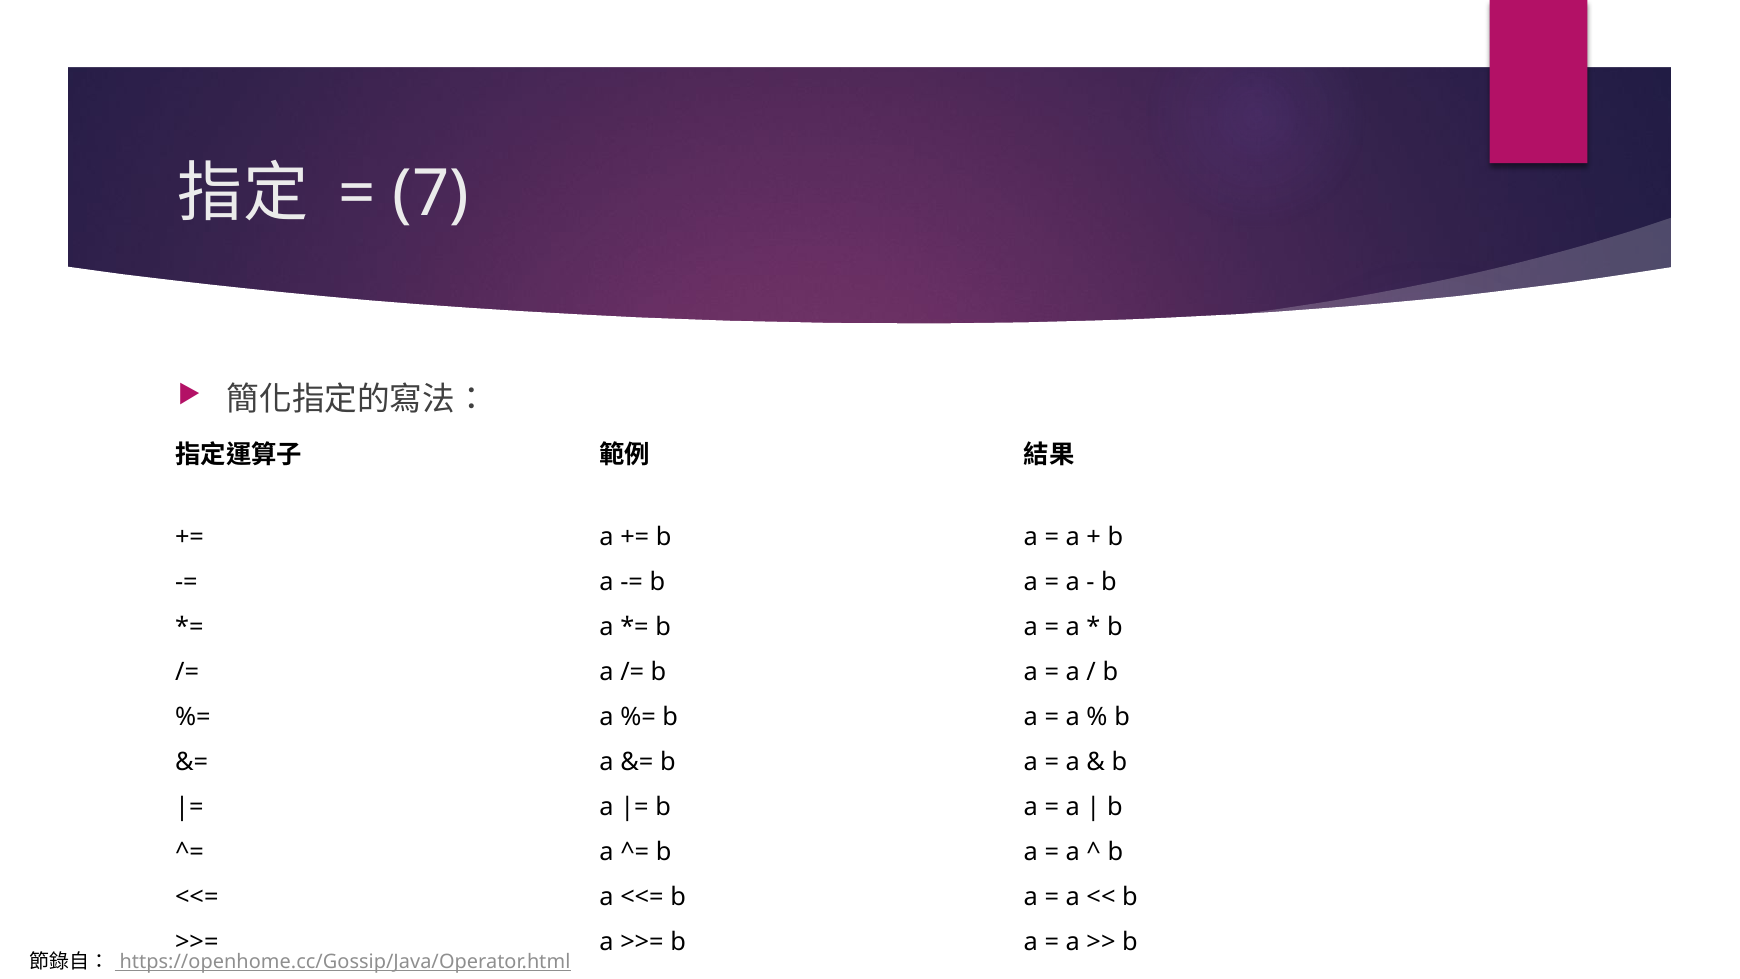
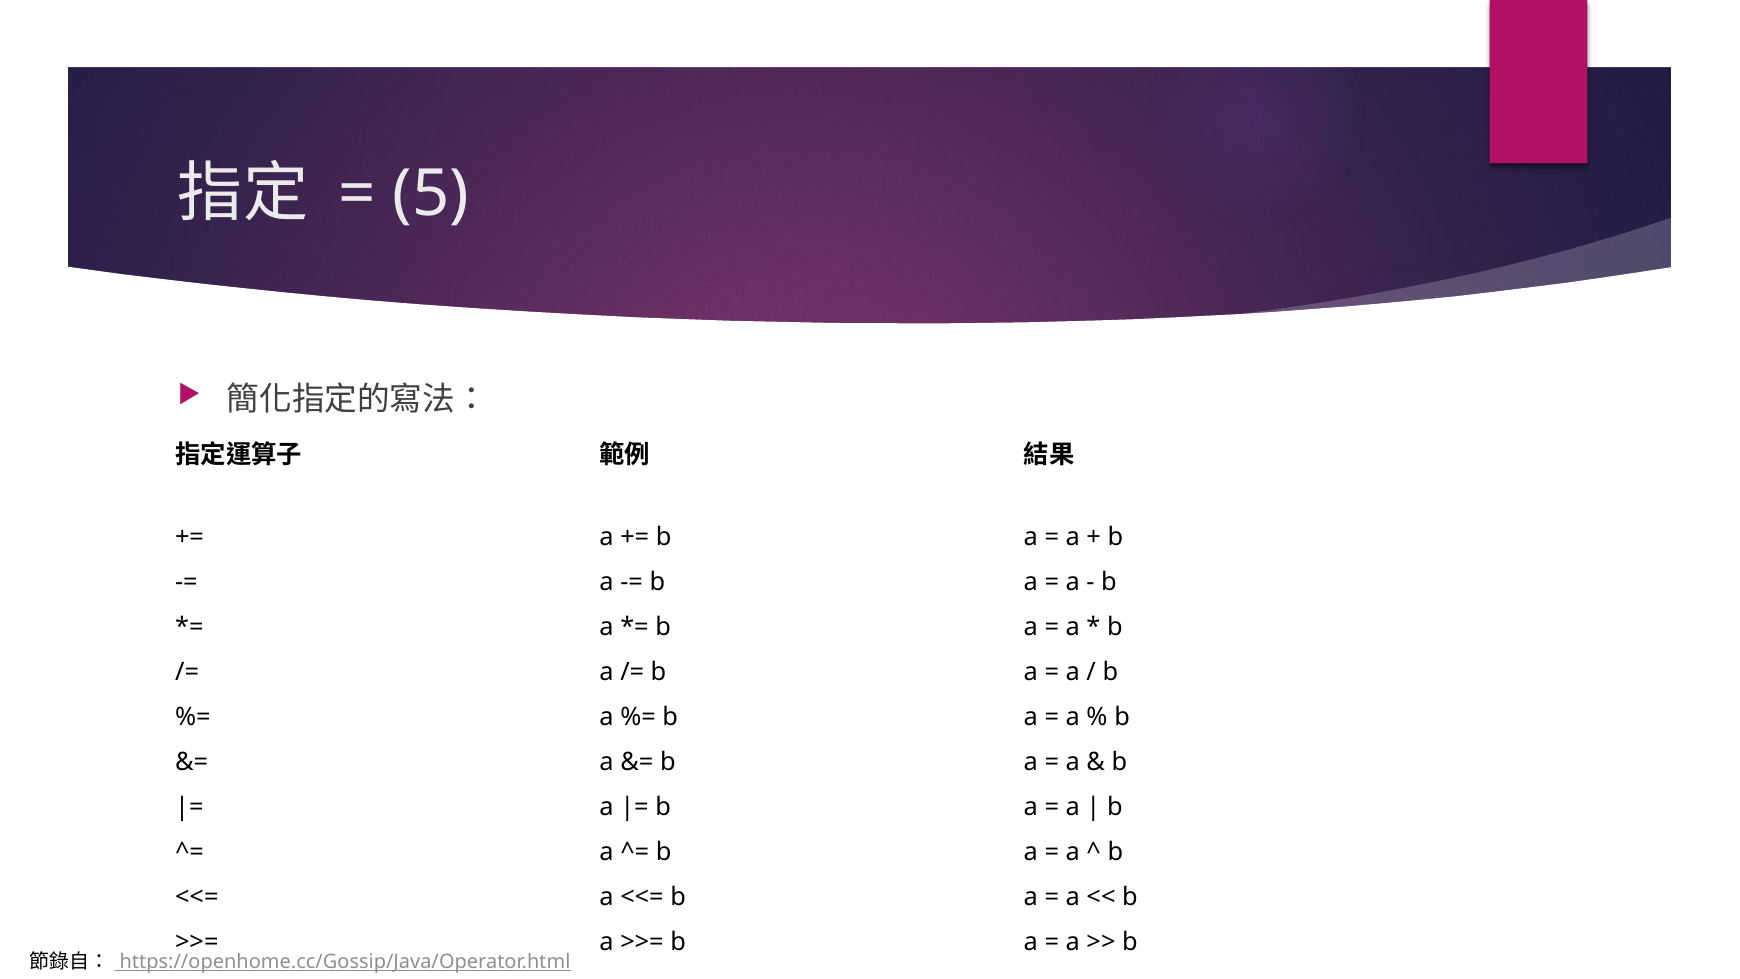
7: 7 -> 5 (431, 194)
